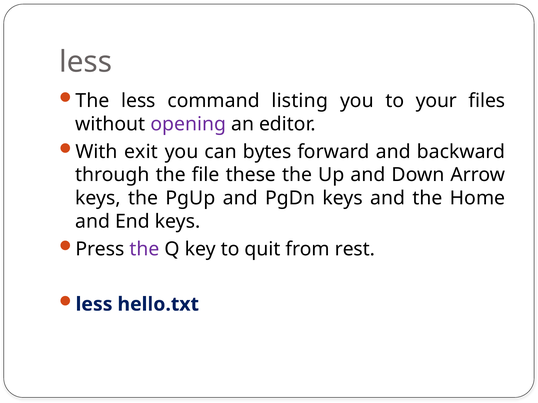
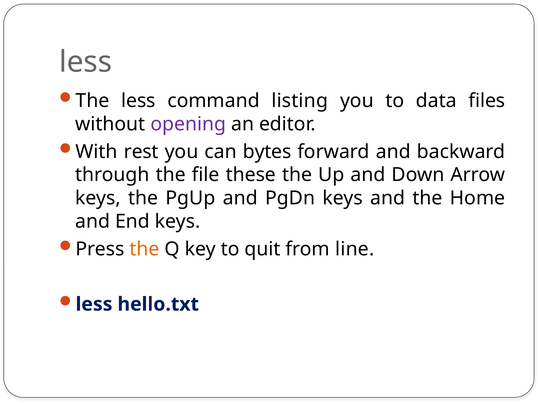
your: your -> data (436, 101)
exit: exit -> rest (141, 152)
the colour: purple -> orange (145, 249)
rest: rest -> line (355, 249)
